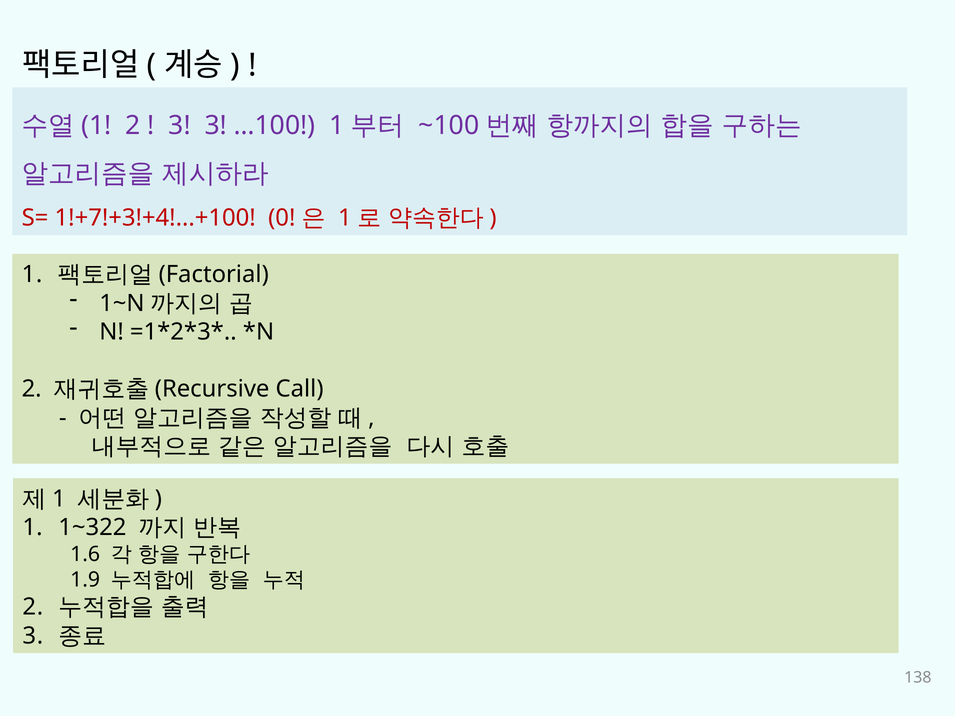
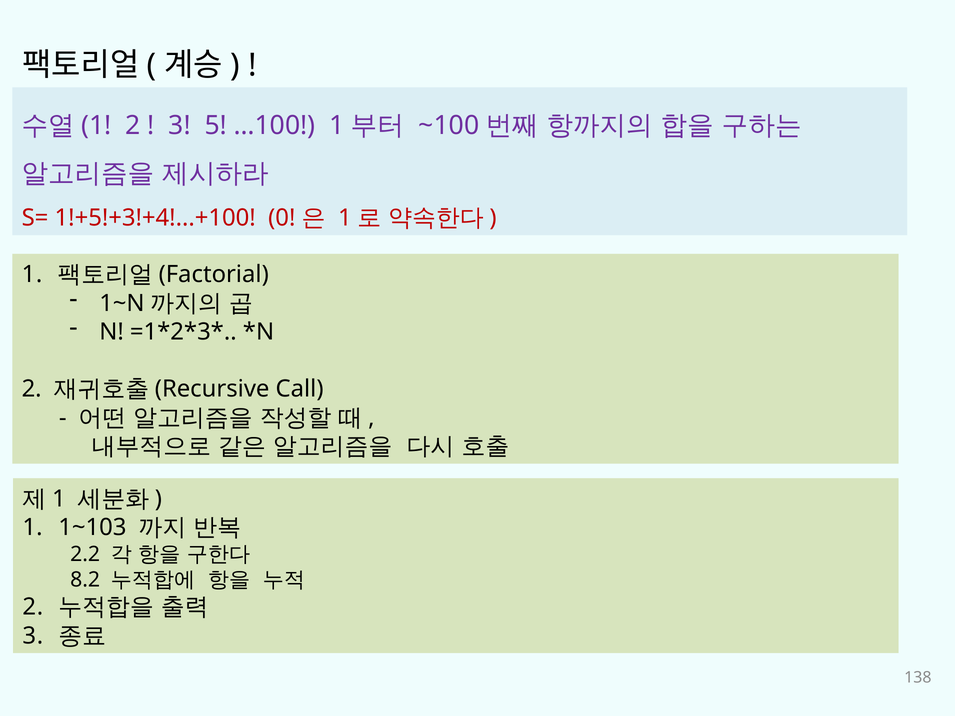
3 3: 3 -> 5 (216, 126)
1!+7!+3!+4!...+100: 1!+7!+3!+4!...+100 -> 1!+5!+3!+4!...+100 (155, 218)
1~322: 1~322 -> 1~103 (92, 528)
1.6: 1.6 -> 2.2 (85, 555)
1.9: 1.9 -> 8.2 (85, 580)
